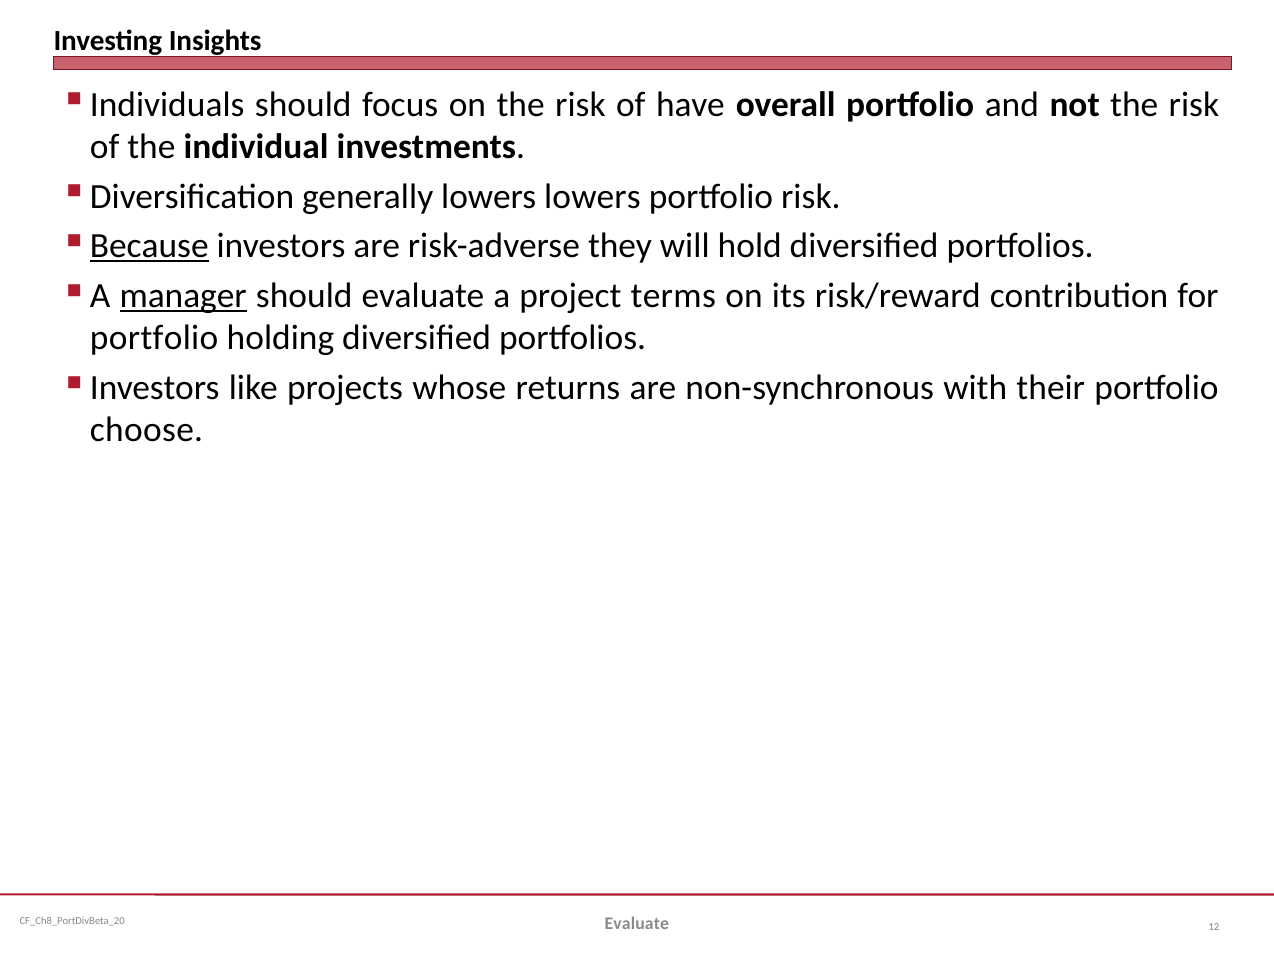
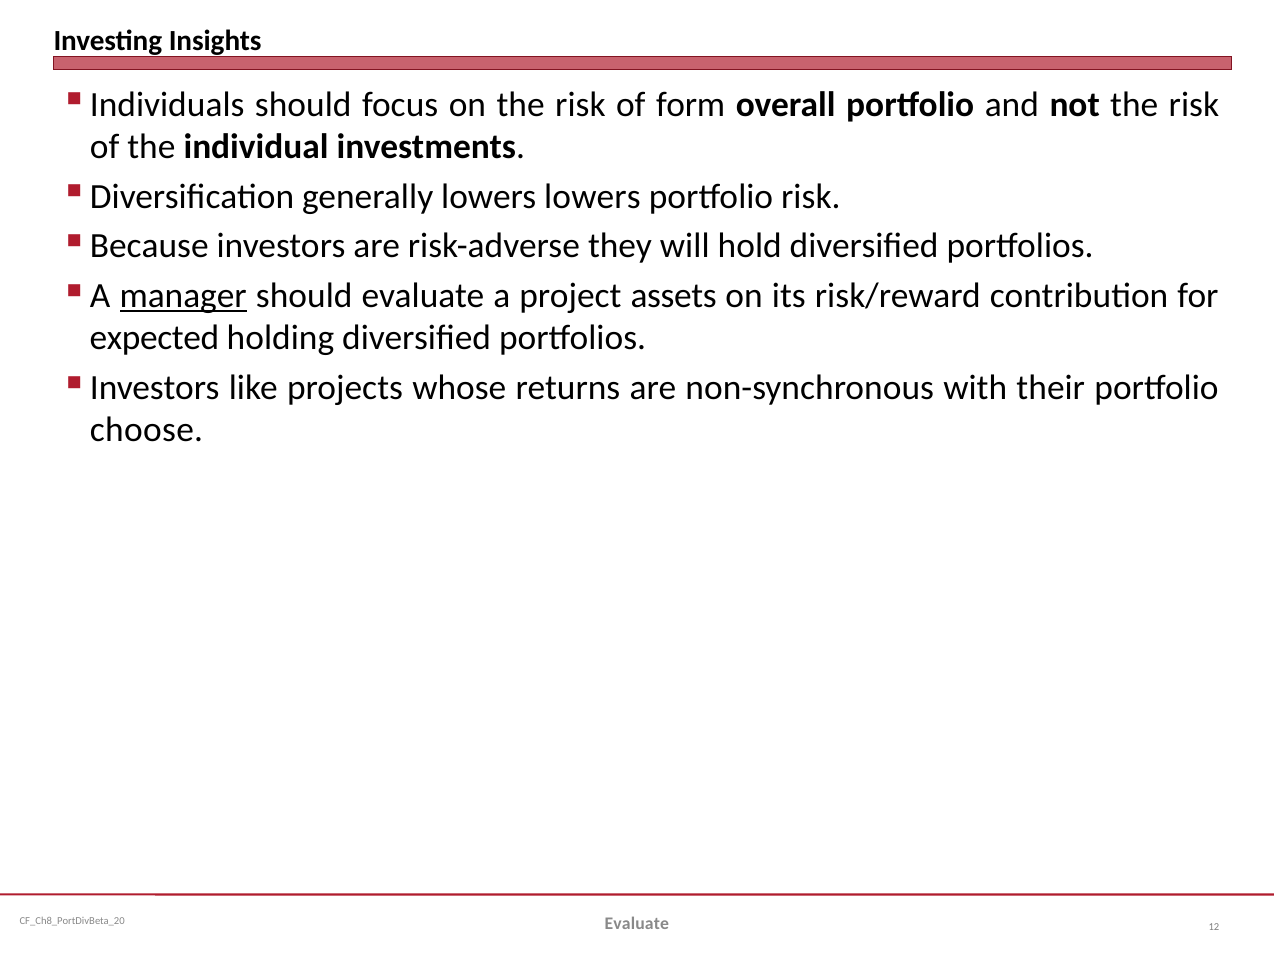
have: have -> form (691, 104)
Because underline: present -> none (149, 246)
terms: terms -> assets (674, 296)
portfolio: portfolio -> expected (154, 338)
